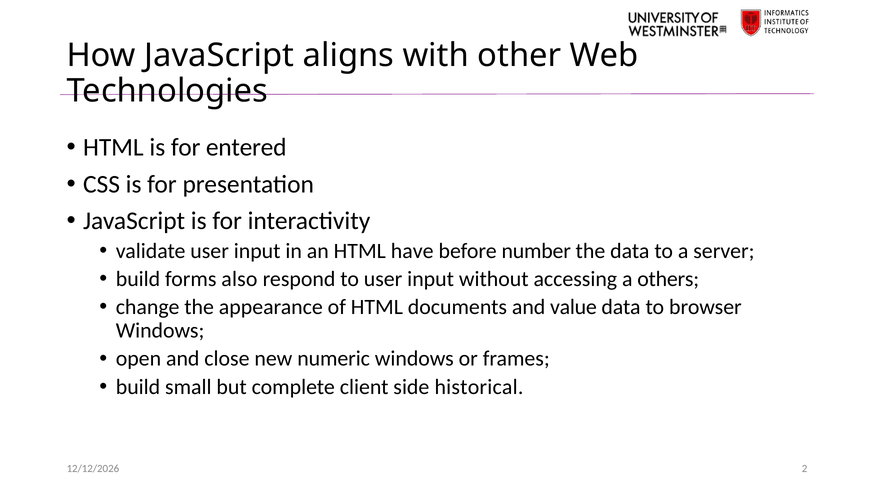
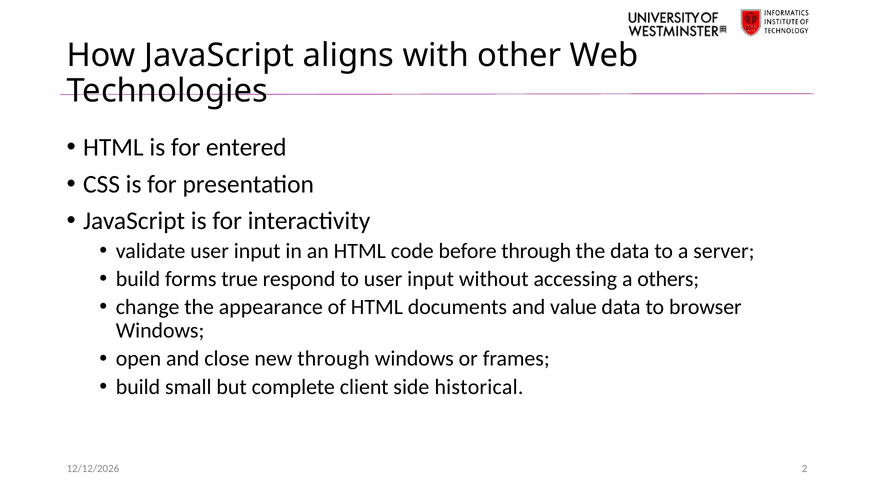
have: have -> code (412, 251)
before number: number -> through (536, 251)
also: also -> true (240, 279)
new numeric: numeric -> through (333, 359)
